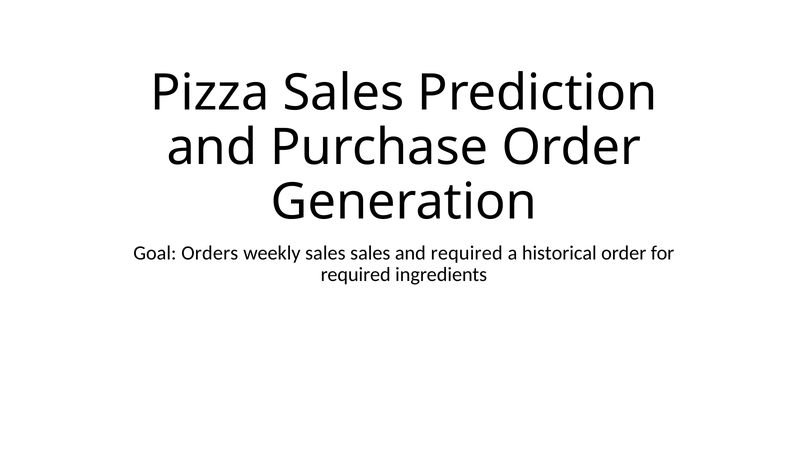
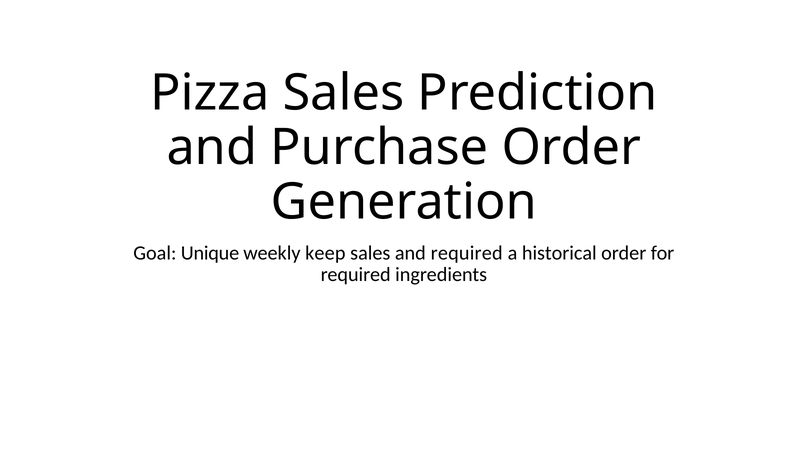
Orders: Orders -> Unique (210, 253)
weekly sales: sales -> keep (325, 253)
